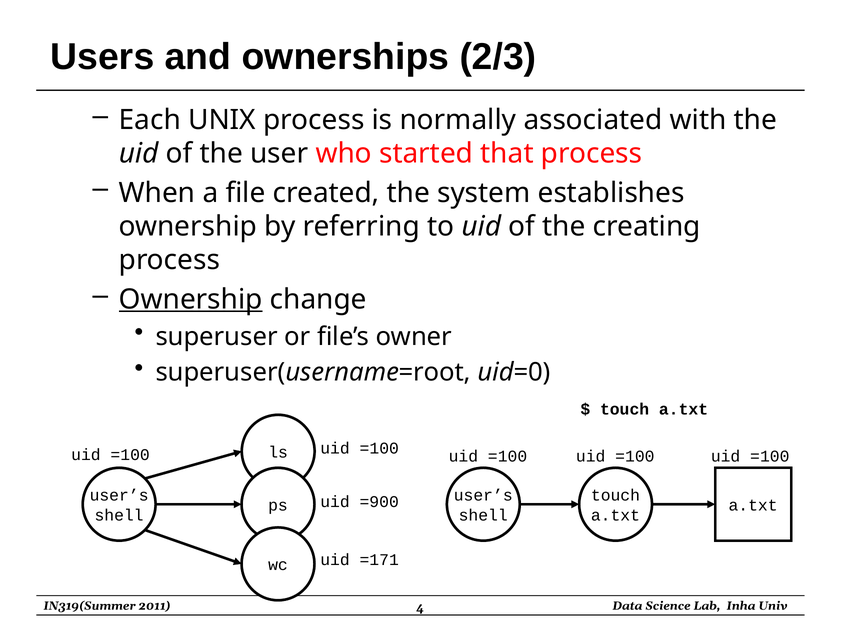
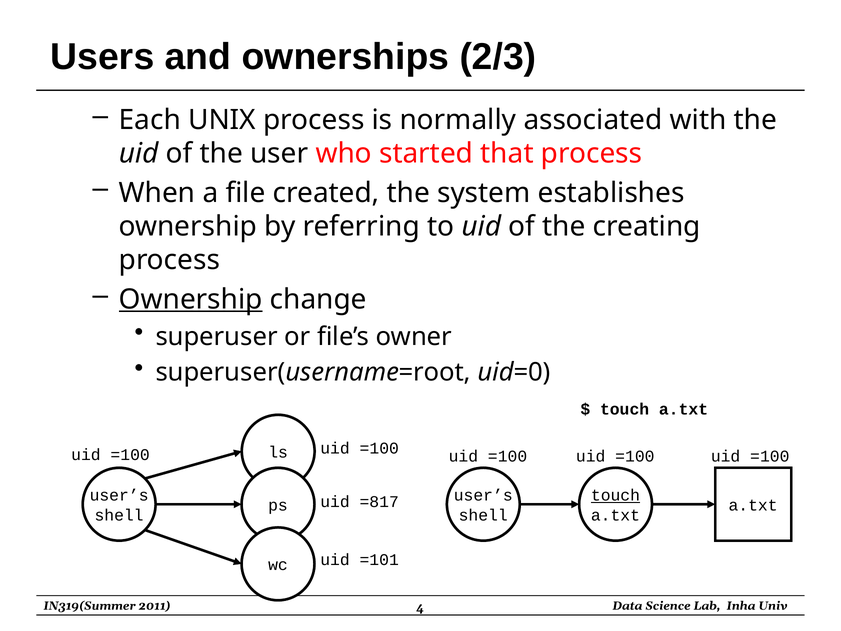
touch underline: none -> present (615, 495)
=900: =900 -> =817 (379, 501)
=171: =171 -> =101 (379, 560)
